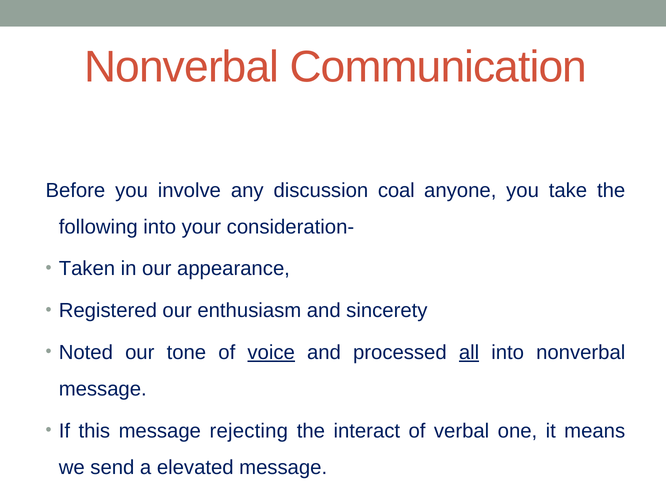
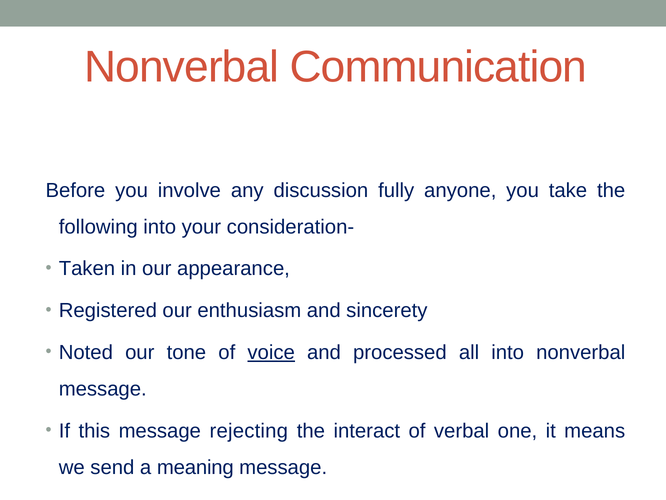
coal: coal -> fully (396, 190)
all underline: present -> none (469, 352)
elevated: elevated -> meaning (195, 467)
